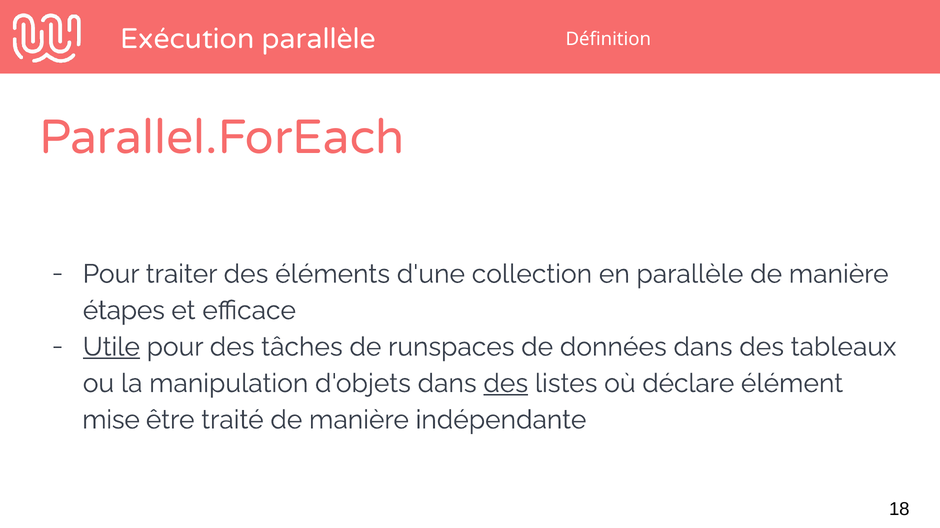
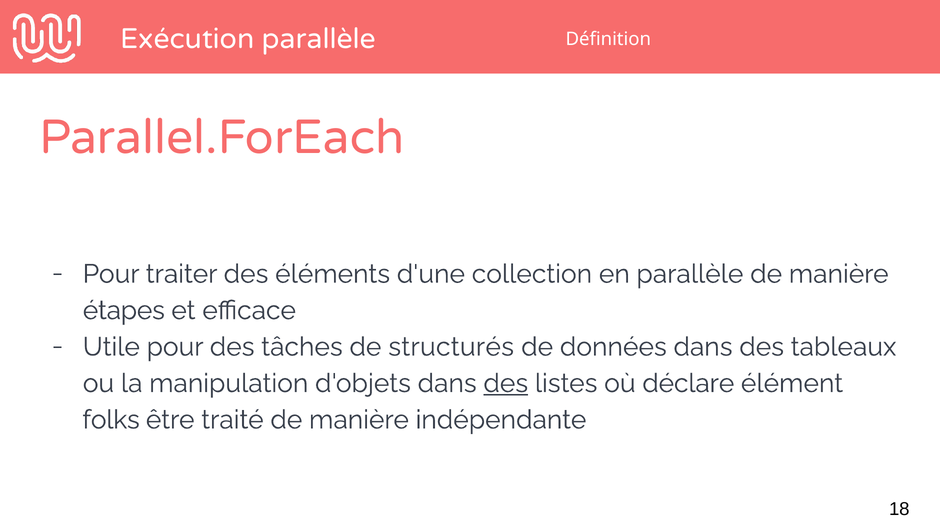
Utile underline: present -> none (111, 347)
runspaces: runspaces -> structurés (451, 347)
mise: mise -> folks (111, 420)
